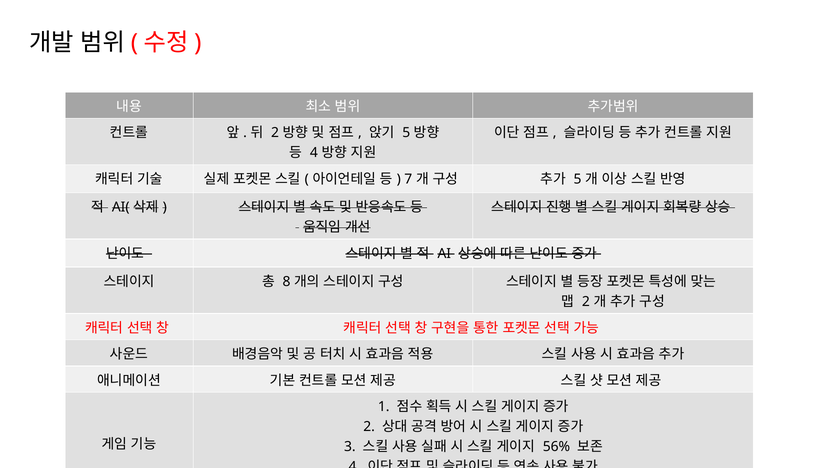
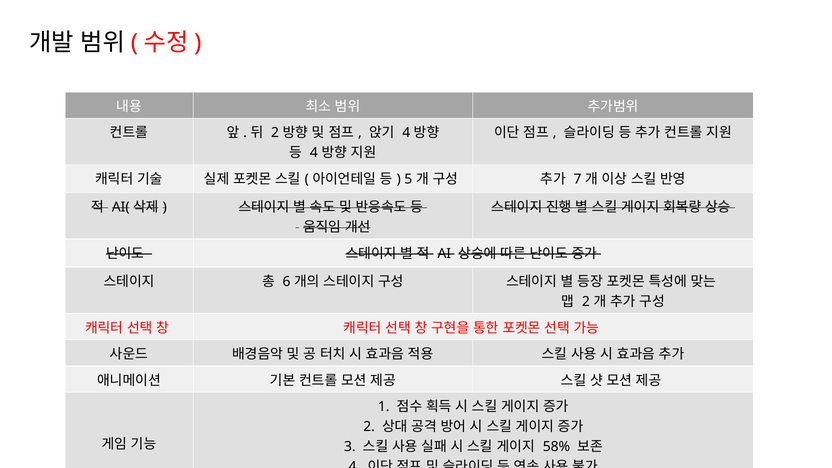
5: 5 -> 4 (406, 133)
7: 7 -> 5 (408, 179)
5: 5 -> 7 (578, 179)
8: 8 -> 6 (287, 282)
56%: 56% -> 58% (556, 447)
